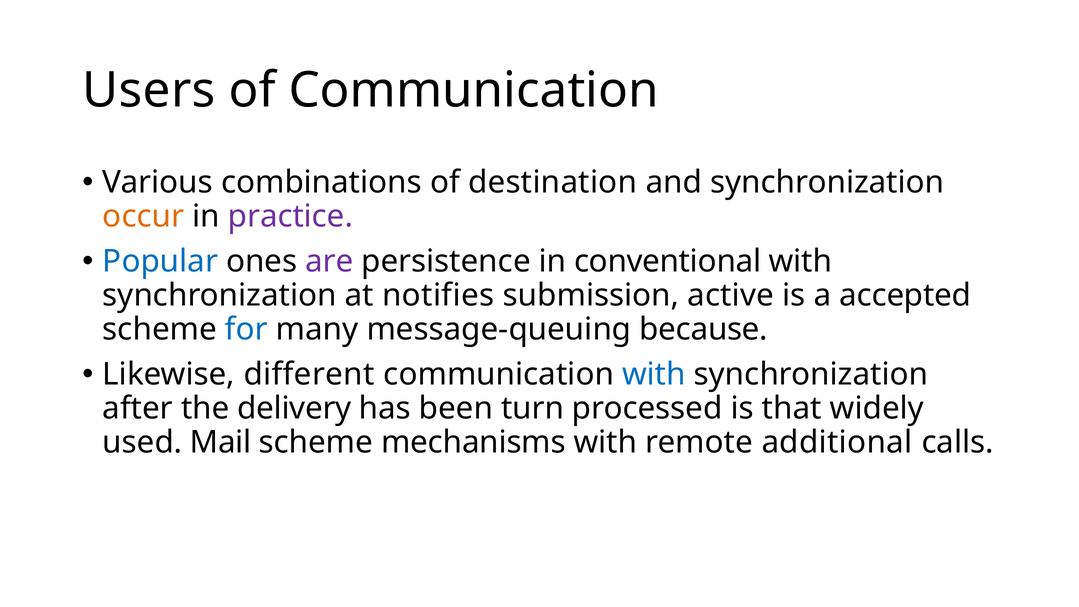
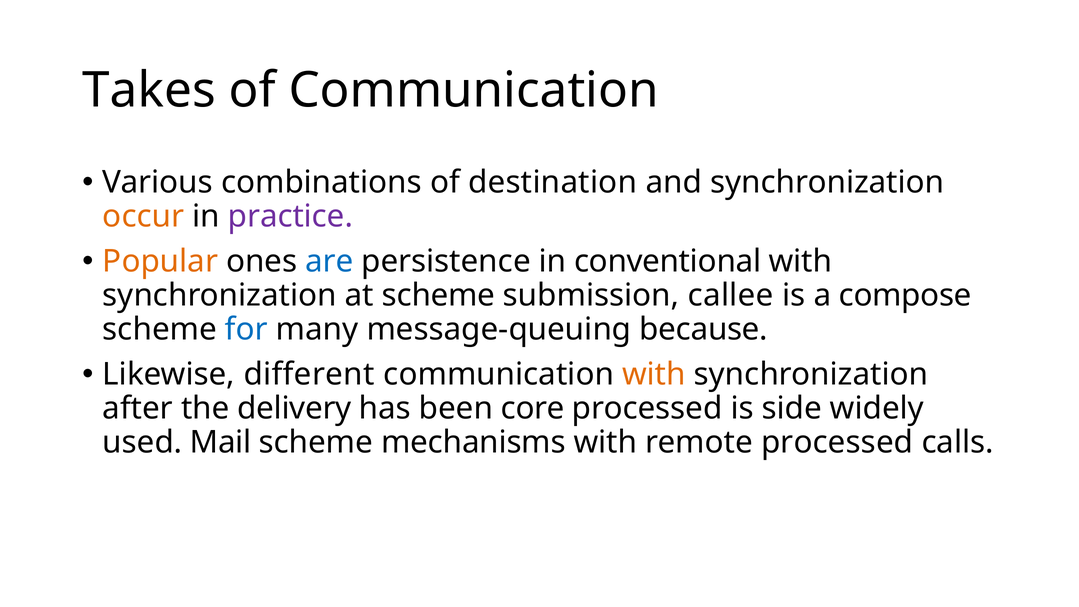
Users: Users -> Takes (149, 91)
Popular colour: blue -> orange (160, 261)
are colour: purple -> blue (329, 261)
at notifies: notifies -> scheme (438, 295)
active: active -> callee (731, 295)
accepted: accepted -> compose (905, 295)
with colour: blue -> orange (654, 375)
turn: turn -> core (533, 408)
that: that -> side (792, 408)
remote additional: additional -> processed (837, 442)
